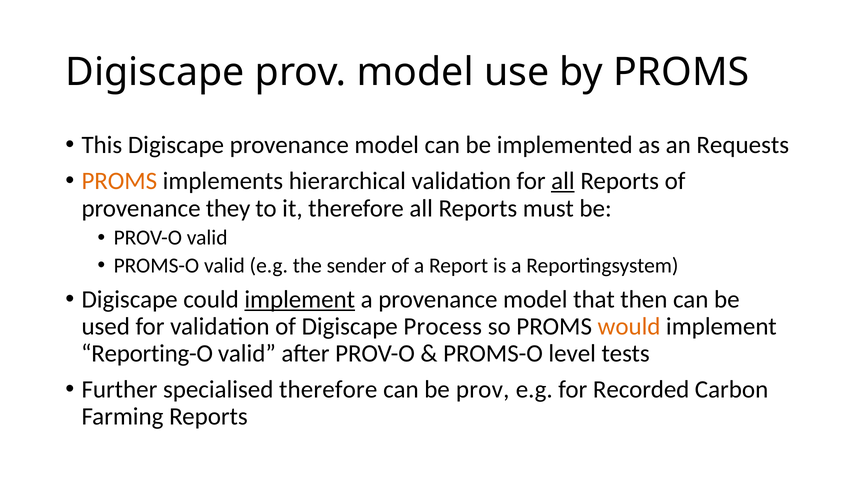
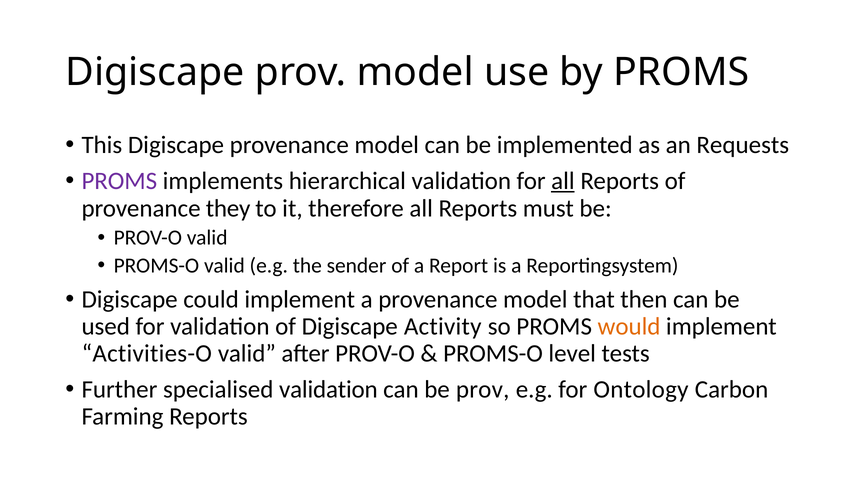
PROMS colour: orange -> purple (119, 181)
implement underline: present -> none (300, 299)
Process: Process -> Activity (443, 326)
Reporting-O: Reporting-O -> Activities-O (147, 353)
specialised therefore: therefore -> validation (328, 389)
Recorded: Recorded -> Ontology (641, 389)
